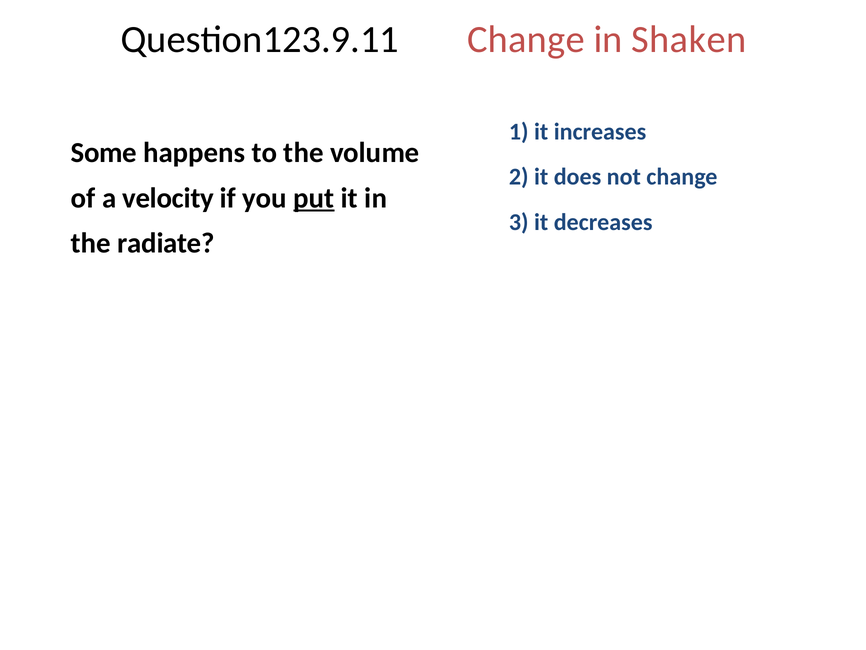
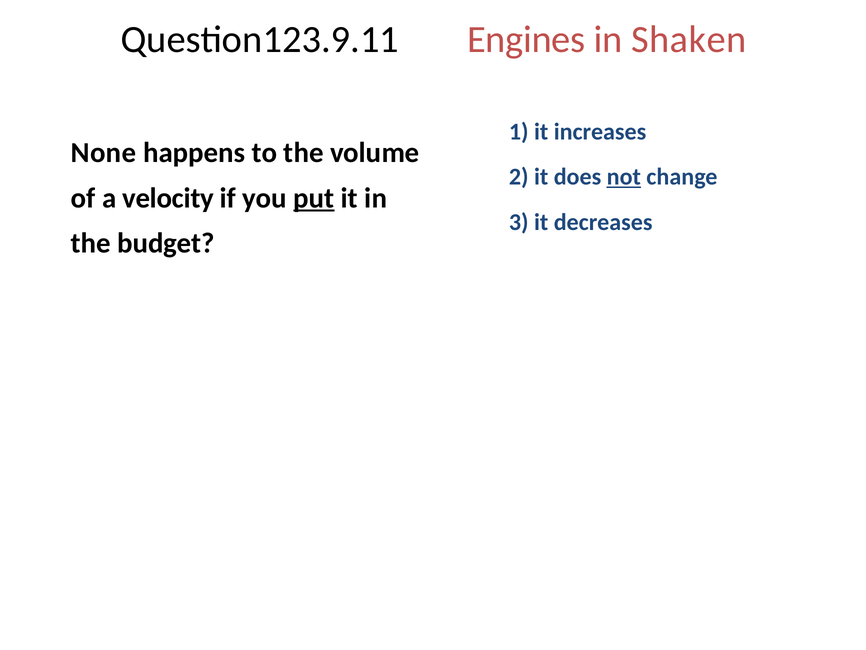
Question123.9.11 Change: Change -> Engines (526, 39)
Some: Some -> None (104, 153)
not underline: none -> present (624, 177)
radiate: radiate -> budget (166, 243)
